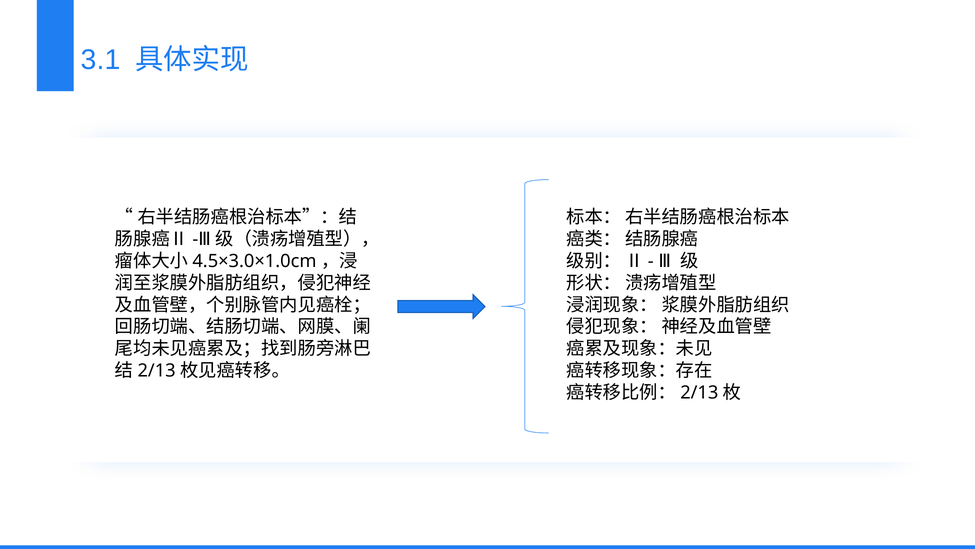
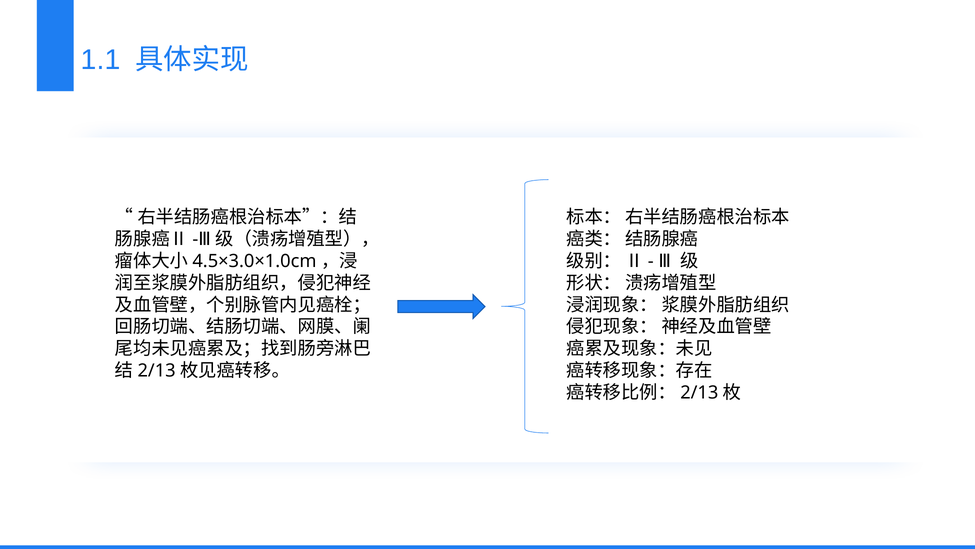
3.1: 3.1 -> 1.1 (101, 60)
